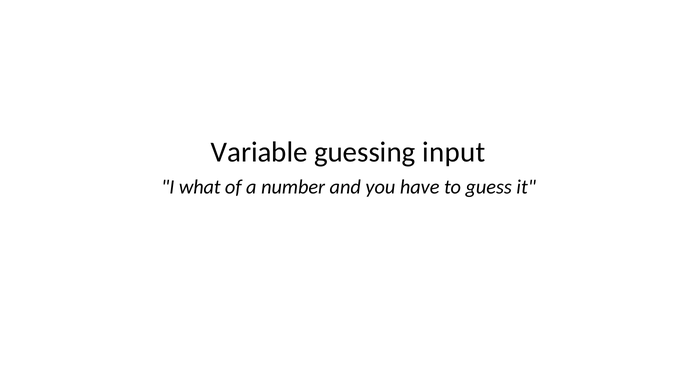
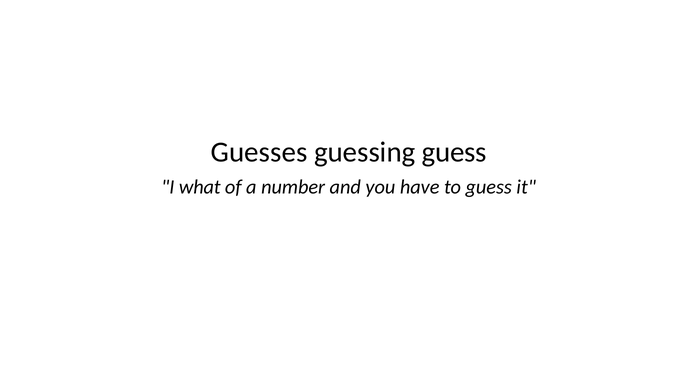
Variable: Variable -> Guesses (259, 152)
guessing input: input -> guess (454, 152)
